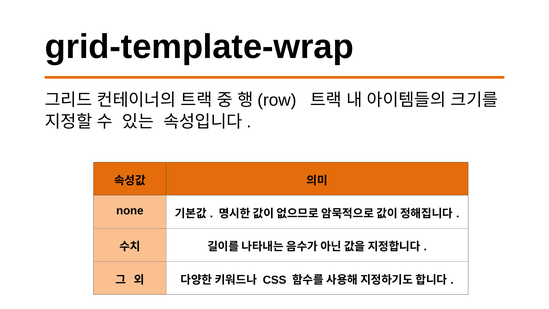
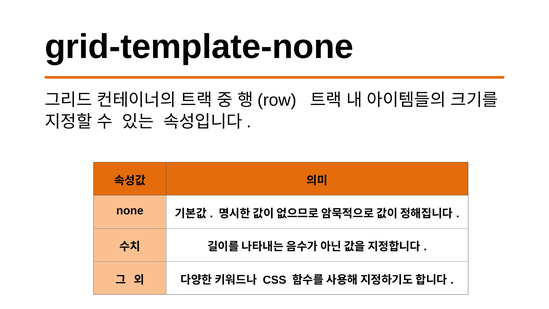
grid-template-wrap: grid-template-wrap -> grid-template-none (199, 47)
